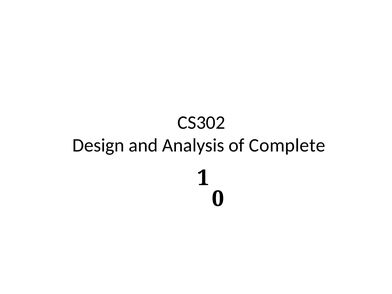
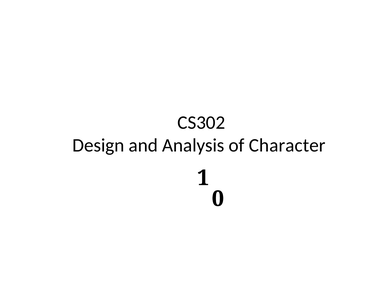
Complete: Complete -> Character (287, 145)
